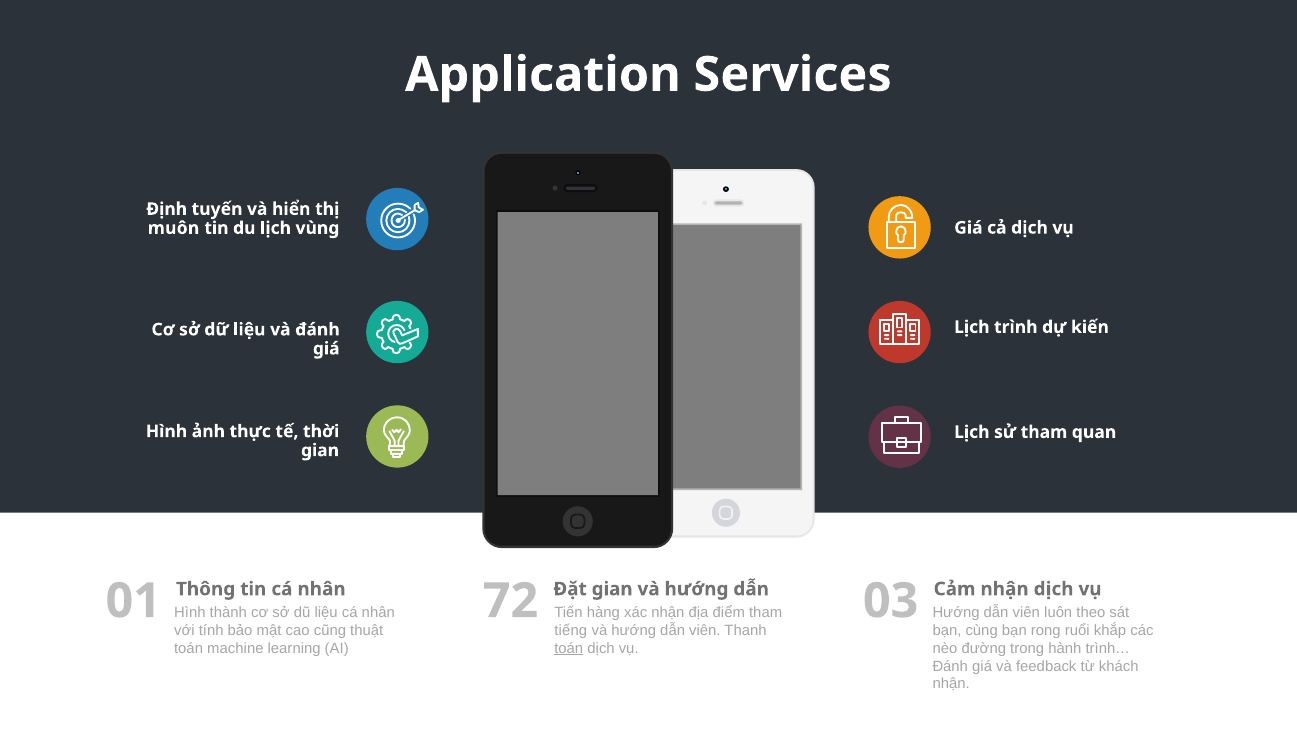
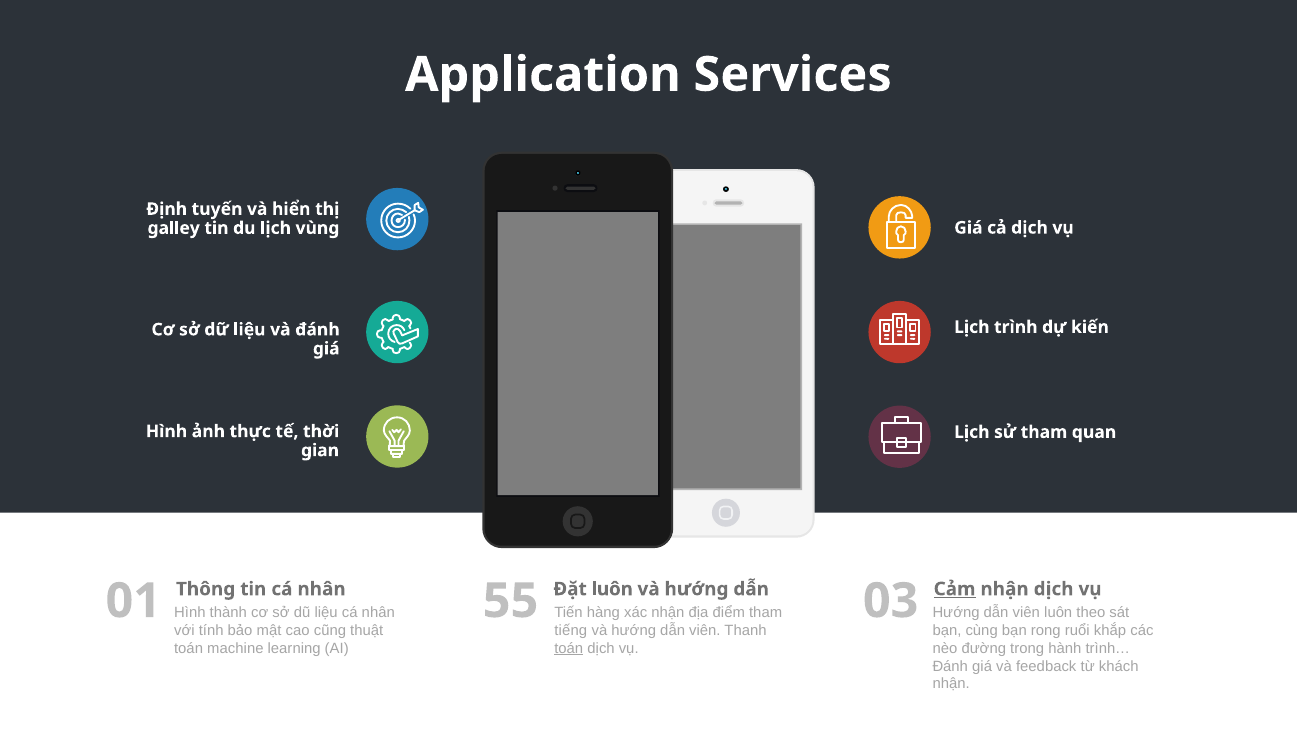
muôn: muôn -> galley (174, 228)
Đặt gian: gian -> luôn (612, 589)
Cảm underline: none -> present (955, 589)
72: 72 -> 55 (510, 601)
